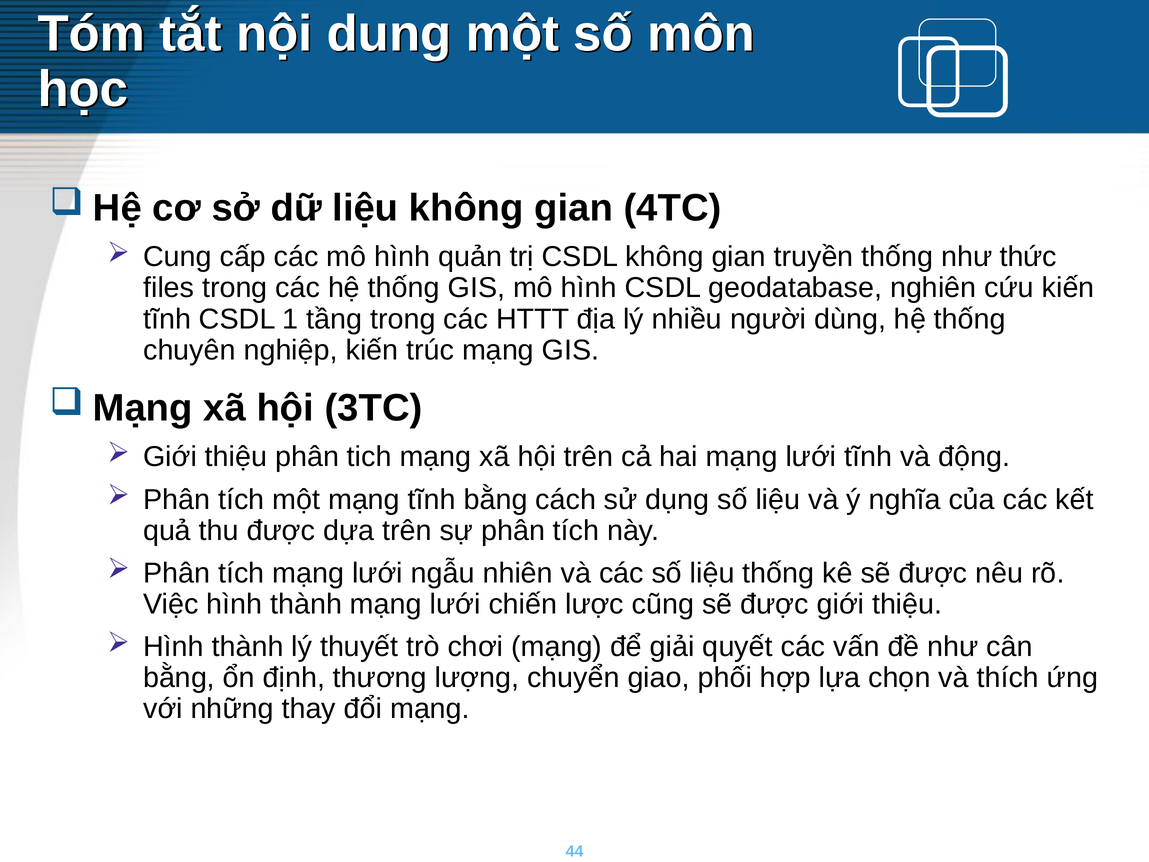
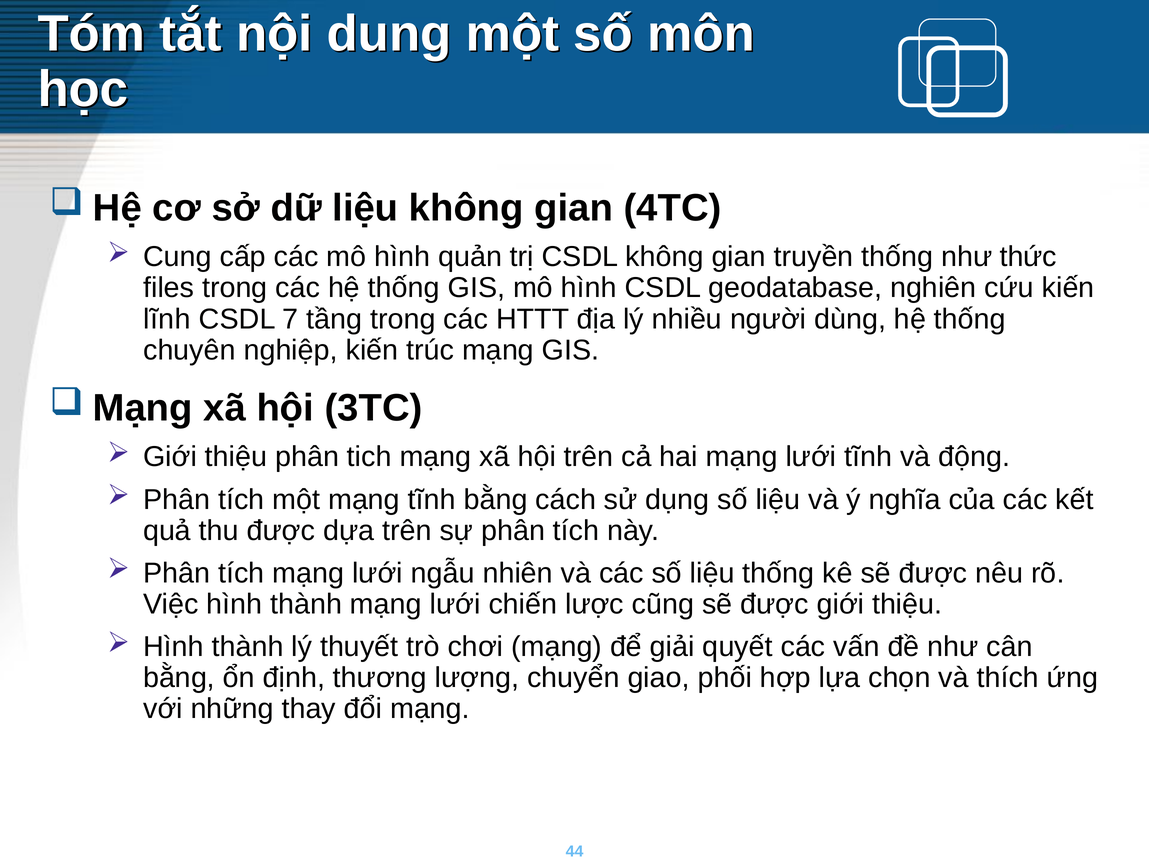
tĩnh: tĩnh -> lĩnh (167, 319)
1: 1 -> 7 (290, 319)
